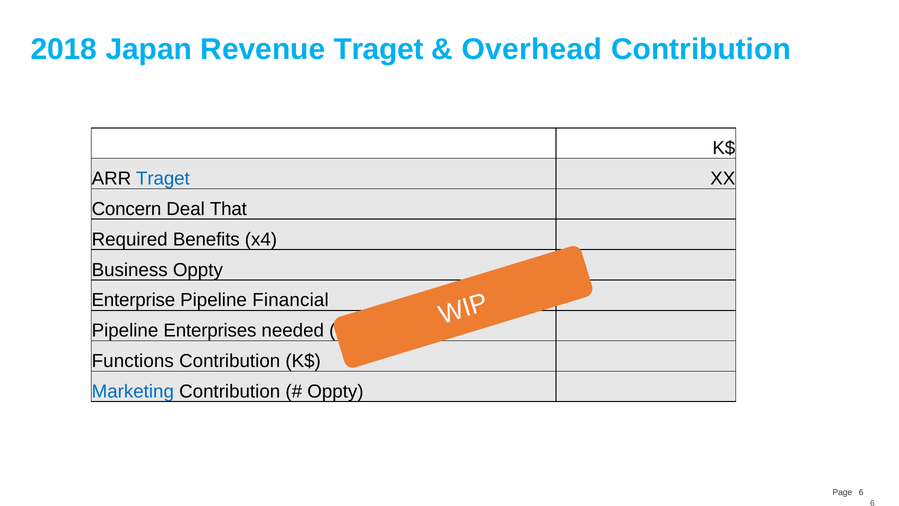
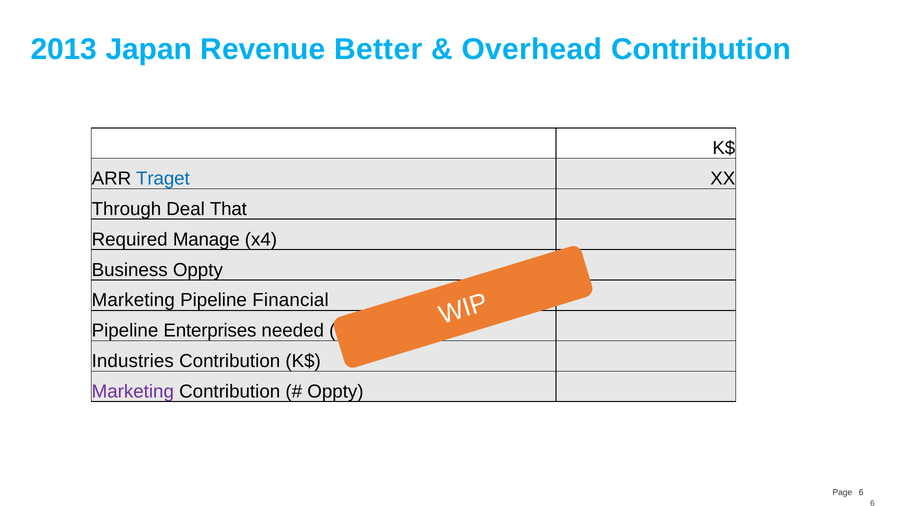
2018: 2018 -> 2013 (64, 49)
Revenue Traget: Traget -> Better (378, 49)
Concern: Concern -> Through (126, 209)
Benefits: Benefits -> Manage (206, 239)
Enterprise: Enterprise -> Marketing (133, 300)
Functions: Functions -> Industries (133, 361)
Marketing colour: blue -> purple (133, 391)
